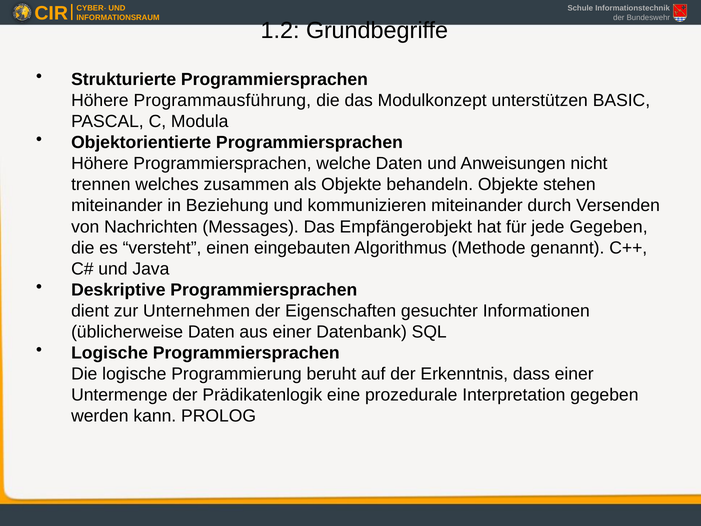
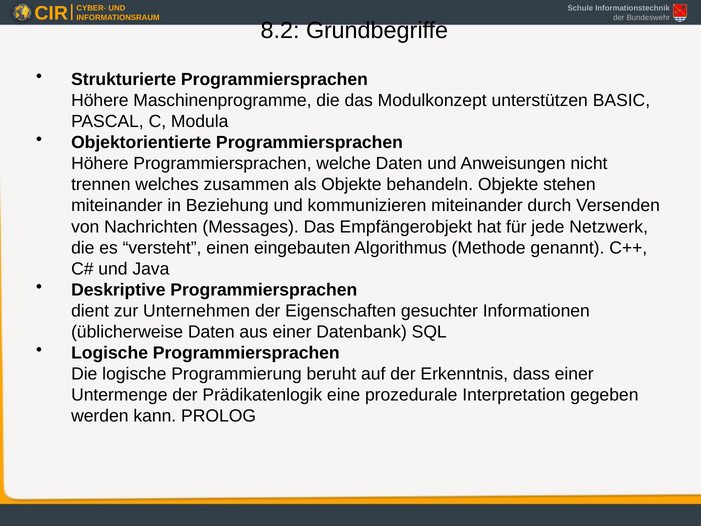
1.2: 1.2 -> 8.2 (280, 31)
Programmausführung: Programmausführung -> Maschinenprogramme (222, 100)
jede Gegeben: Gegeben -> Netzwerk (609, 227)
